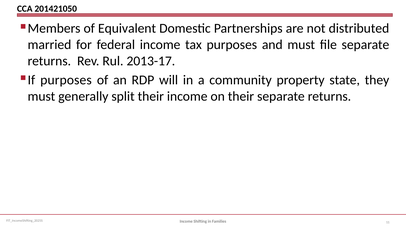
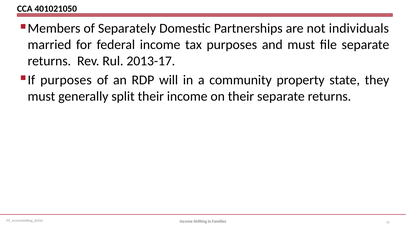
201421050: 201421050 -> 401021050 (56, 9)
Equivalent: Equivalent -> Separately (127, 28)
distributed: distributed -> individuals (359, 28)
